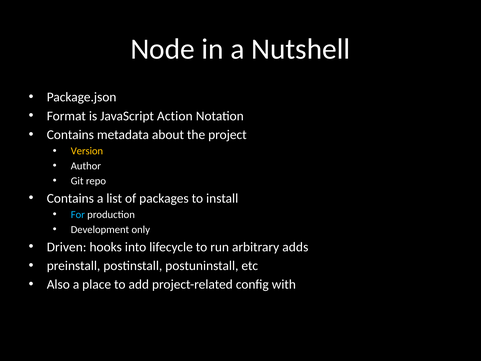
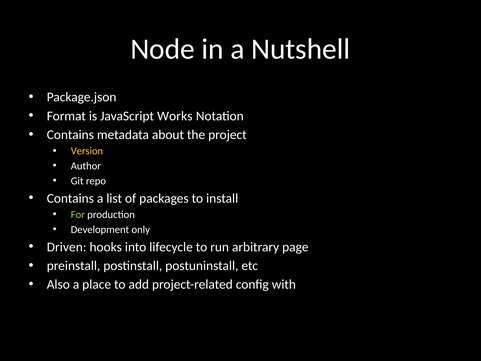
Action: Action -> Works (175, 116)
For colour: light blue -> light green (78, 215)
adds: adds -> page (295, 247)
